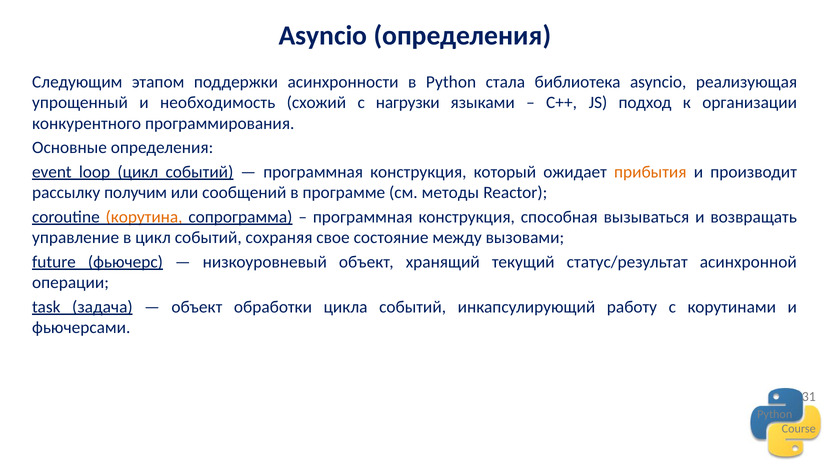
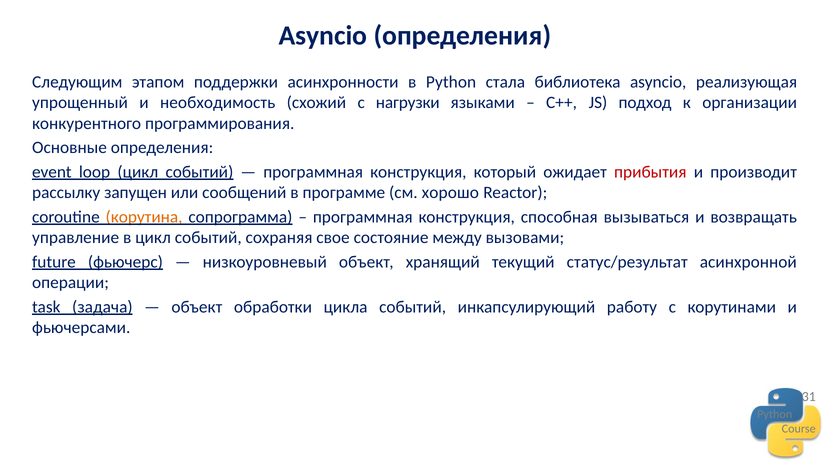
прибытия colour: orange -> red (650, 172)
получим: получим -> запущен (136, 193)
методы: методы -> хорошо (450, 193)
